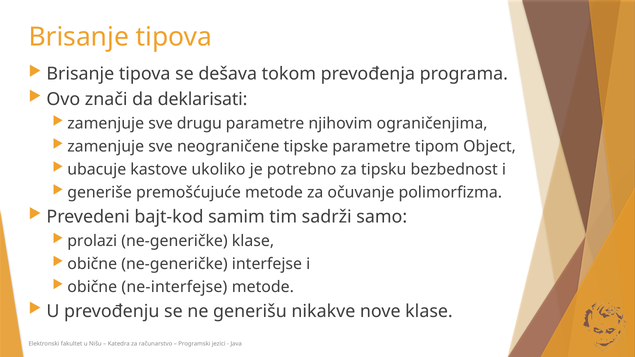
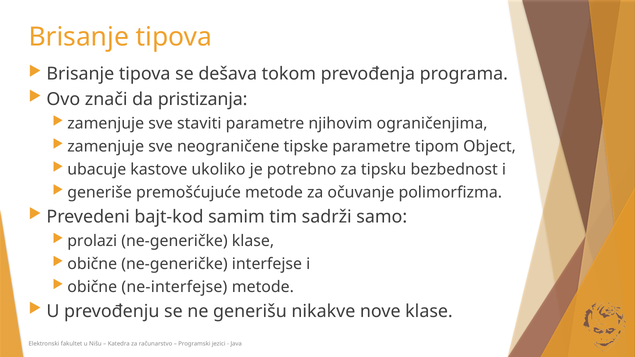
deklarisati: deklarisati -> pristizanja (203, 99)
drugu: drugu -> staviti (199, 123)
